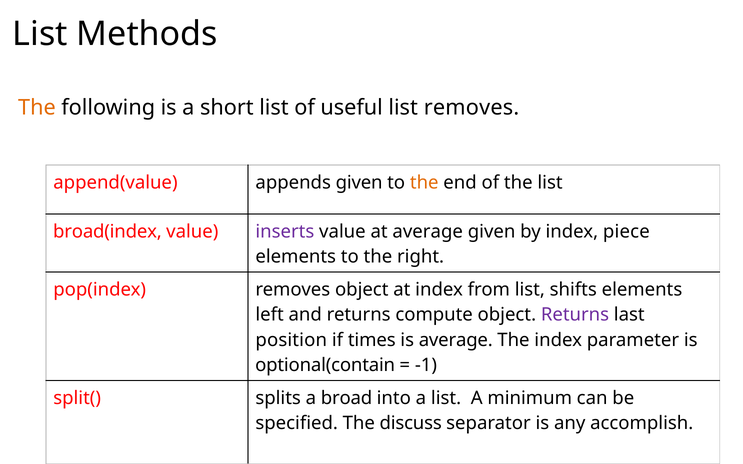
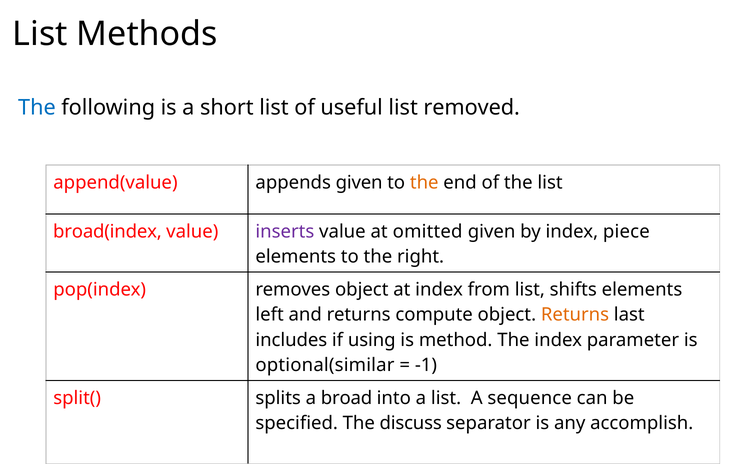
The colour: orange -> blue (37, 108)
list removes: removes -> removed (472, 108)
at average: average -> omitted (428, 232)
Returns colour: purple -> orange (575, 315)
position: position -> includes (291, 340)
times: times -> using (372, 340)
is average: average -> method (456, 340)
optional(contain: optional(contain -> optional(similar (325, 366)
minimum: minimum -> sequence (530, 398)
